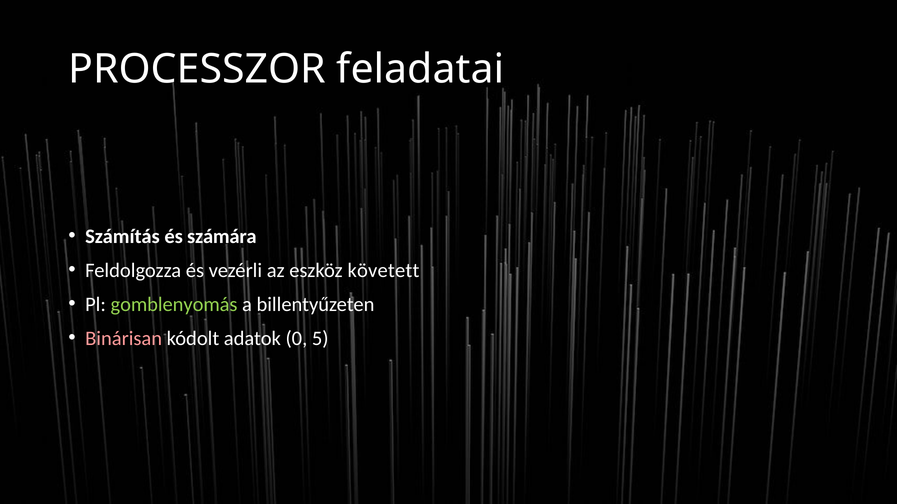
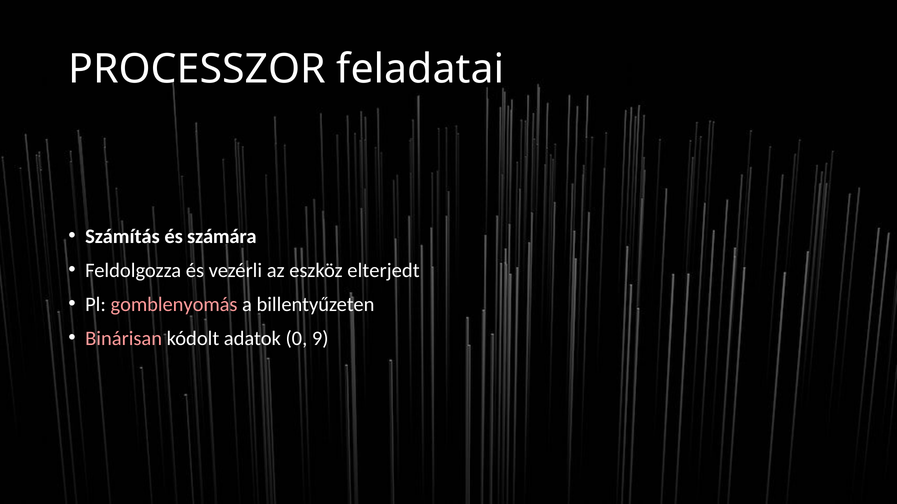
követett: követett -> elterjedt (384, 271)
gomblenyomás colour: light green -> pink (174, 305)
5: 5 -> 9 (320, 339)
